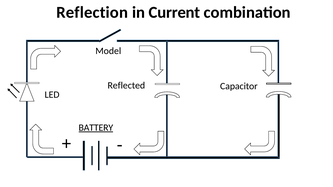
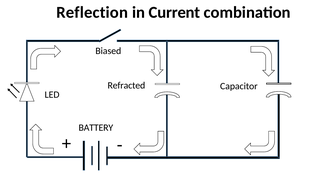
Model: Model -> Biased (108, 51)
Reflected: Reflected -> Refracted (126, 86)
BATTERY underline: present -> none (96, 128)
